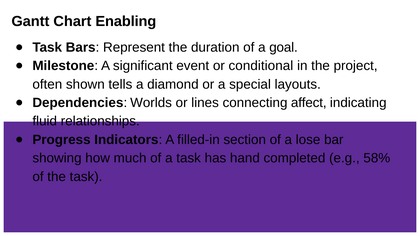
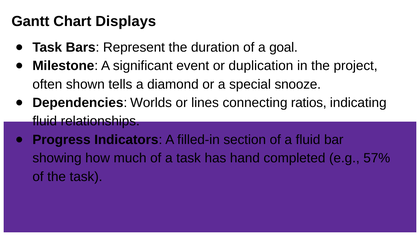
Enabling: Enabling -> Displays (126, 21)
conditional: conditional -> duplication (261, 66)
layouts: layouts -> snooze (298, 84)
affect: affect -> ratios (309, 103)
a lose: lose -> fluid (308, 140)
58%: 58% -> 57% (377, 158)
